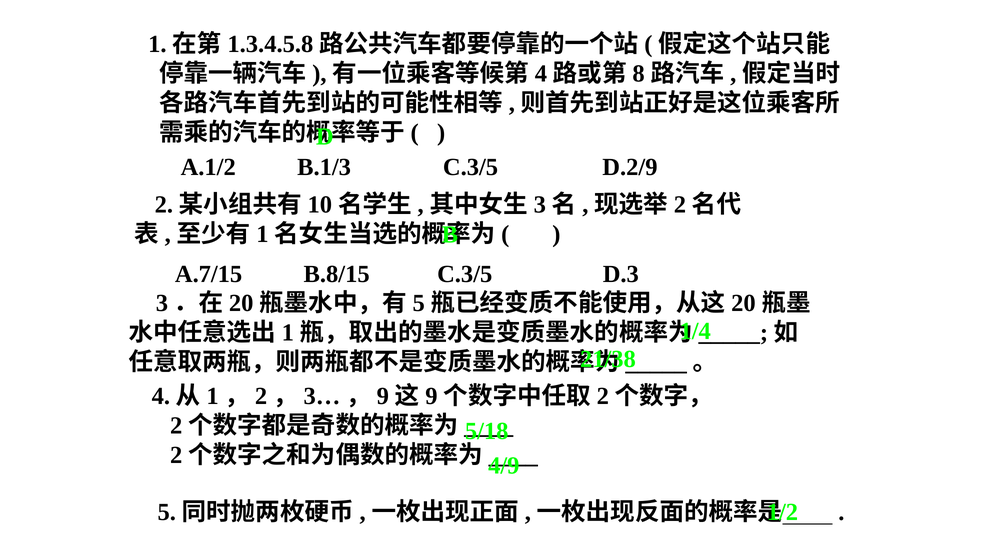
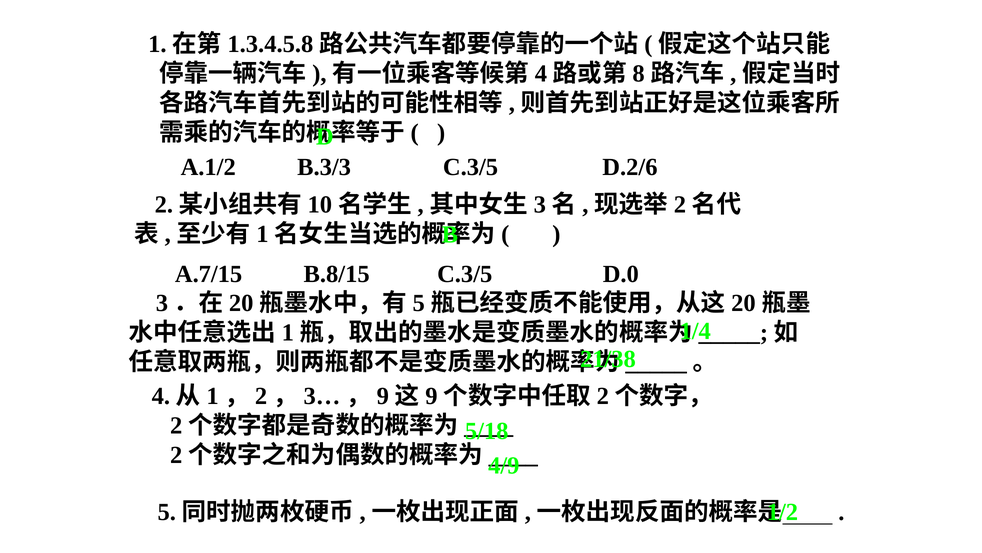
B.1/3: B.1/3 -> B.3/3 (324, 167)
D.2/9: D.2/9 -> D.2/6 (630, 167)
D.3: D.3 -> D.0 (621, 274)
